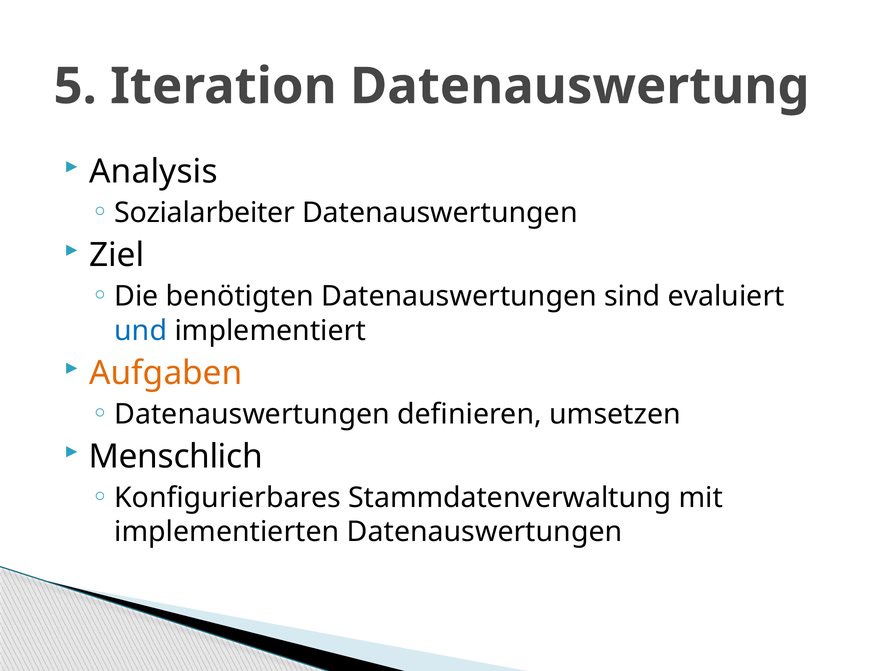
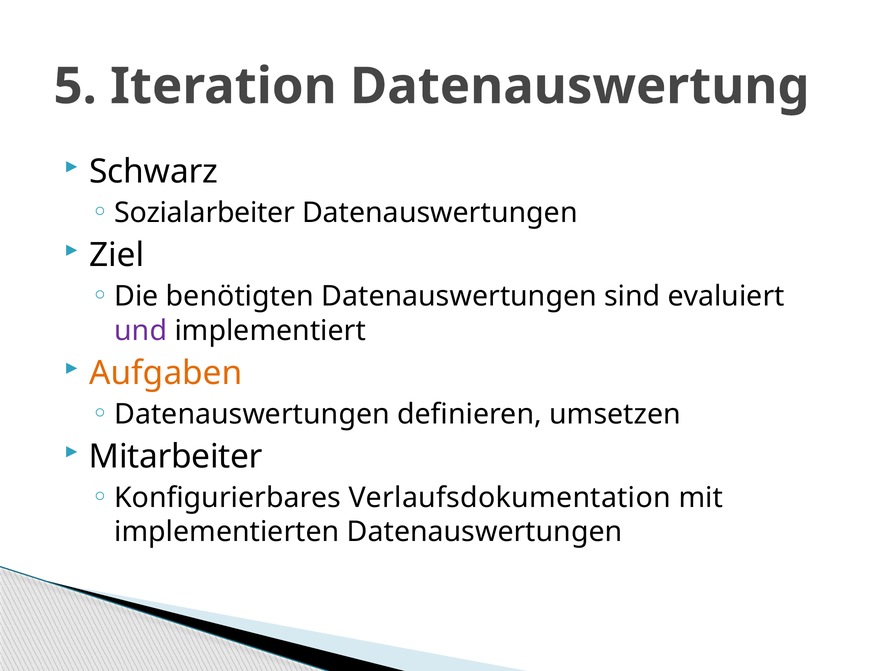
Analysis: Analysis -> Schwarz (154, 172)
und colour: blue -> purple (141, 330)
Menschlich: Menschlich -> Mitarbeiter (176, 456)
Stammdatenverwaltung: Stammdatenverwaltung -> Verlaufsdokumentation (510, 497)
